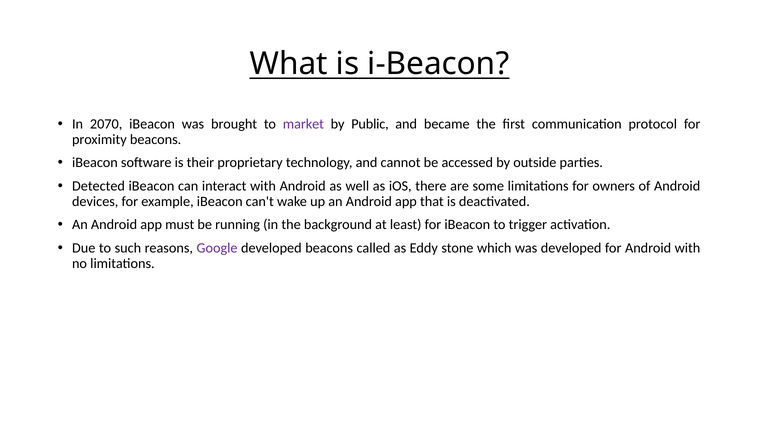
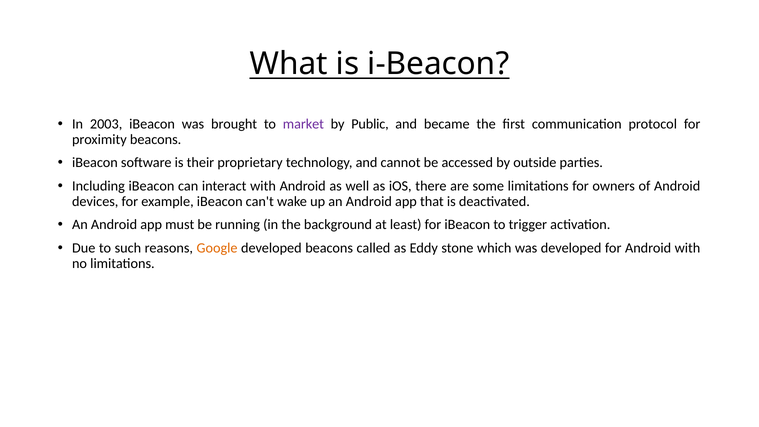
2070: 2070 -> 2003 (106, 124)
Detected: Detected -> Including (98, 186)
Google colour: purple -> orange (217, 248)
